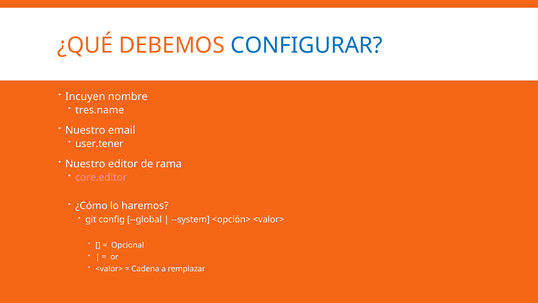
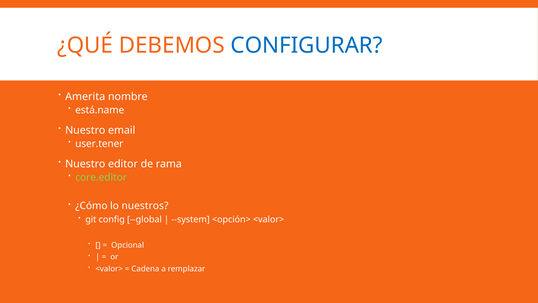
Incuyen: Incuyen -> Amerita (85, 96)
tres.name: tres.name -> está.name (100, 110)
core.editor colour: pink -> light green (101, 177)
haremos: haremos -> nuestros (145, 206)
